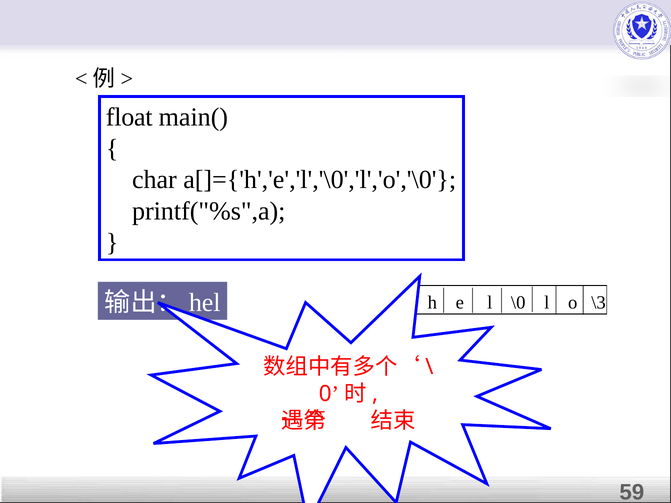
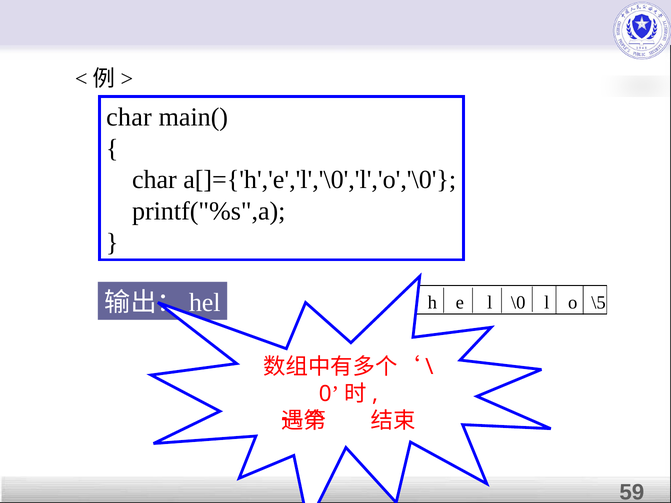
float: float -> char (129, 117)
\3: \3 -> \5 (599, 303)
